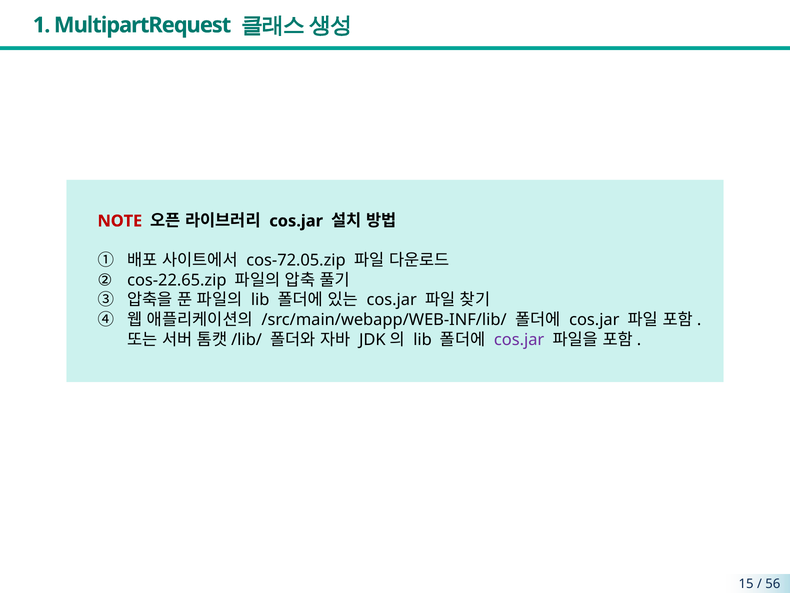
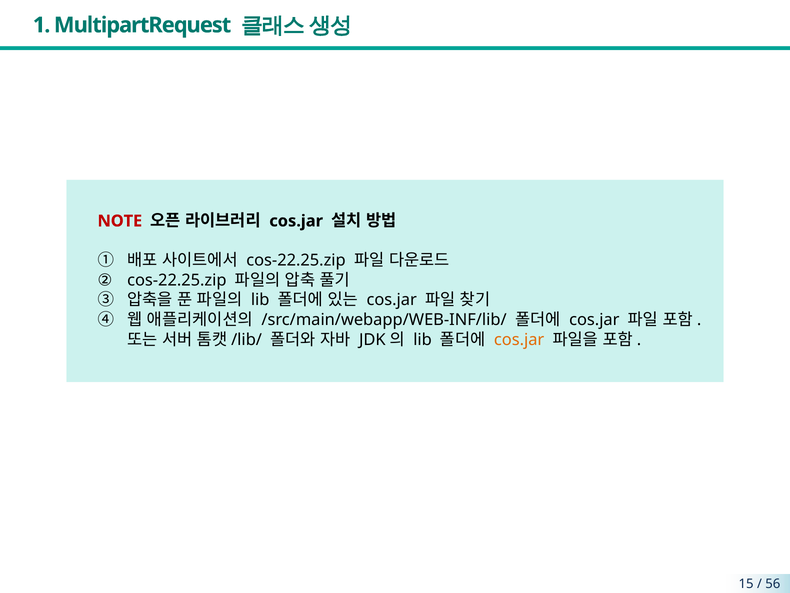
cos-72.05.zip: cos-72.05.zip -> cos-22.25.zip (296, 260)
cos-22.65.zip: cos-22.65.zip -> cos-22.25.zip (177, 280)
cos.jar colour: purple -> orange (519, 339)
